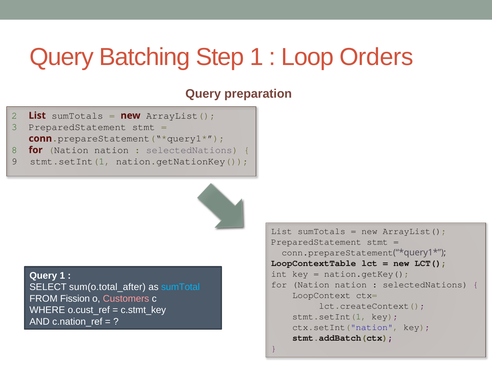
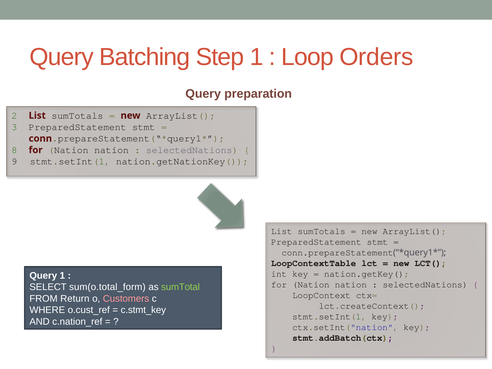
sum(o.total_after: sum(o.total_after -> sum(o.total_form (107, 287)
sumTotal colour: light blue -> light green (180, 287)
Fission: Fission -> Return (75, 299)
